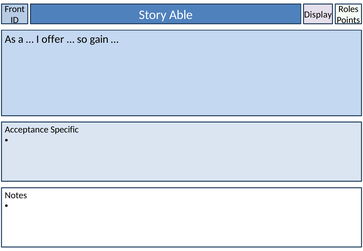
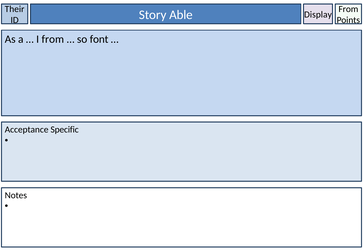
Front: Front -> Their (15, 9)
Roles: Roles -> From (348, 9)
I offer: offer -> from (53, 39)
gain: gain -> font (99, 39)
